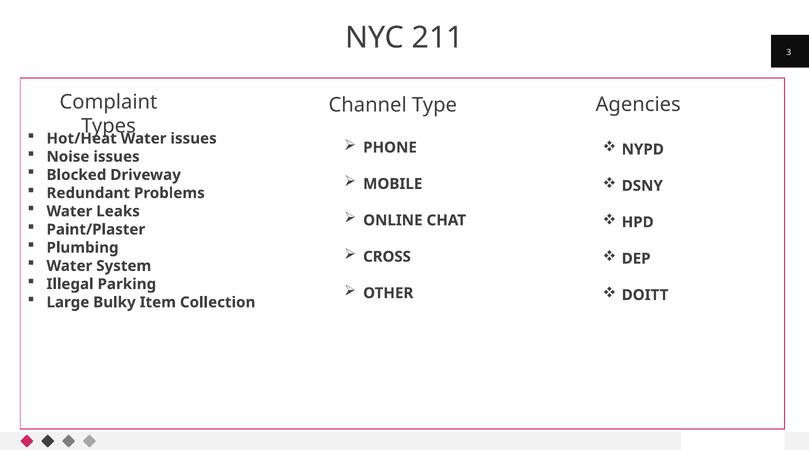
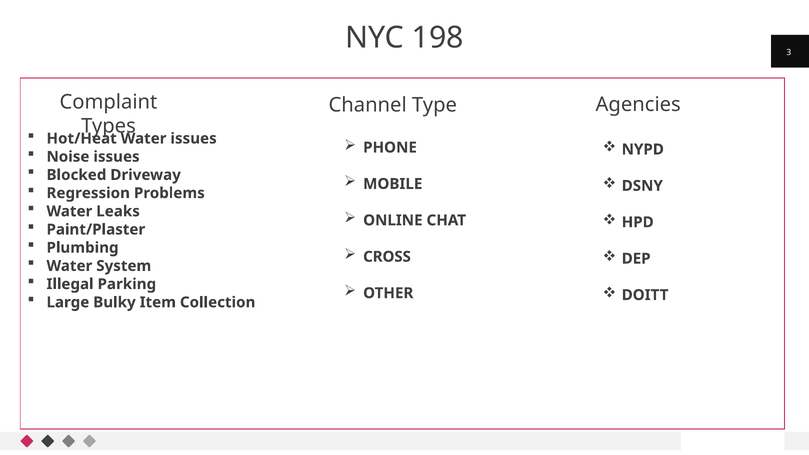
211: 211 -> 198 (438, 38)
Redundant: Redundant -> Regression (88, 193)
